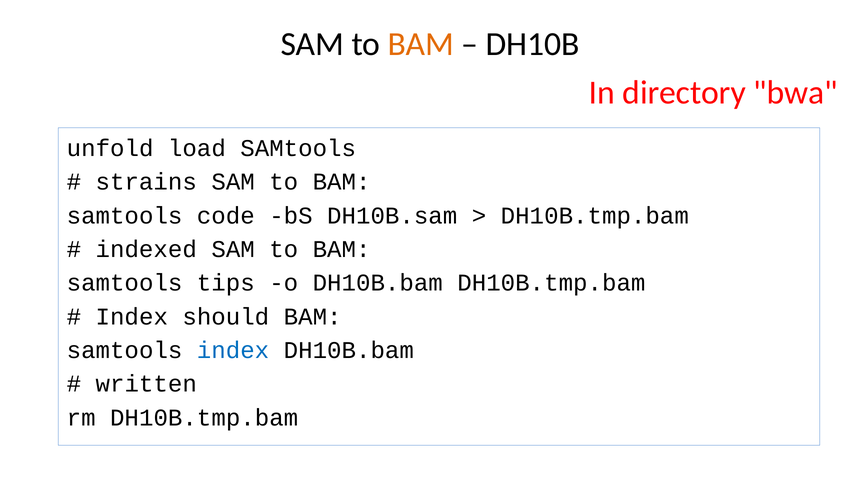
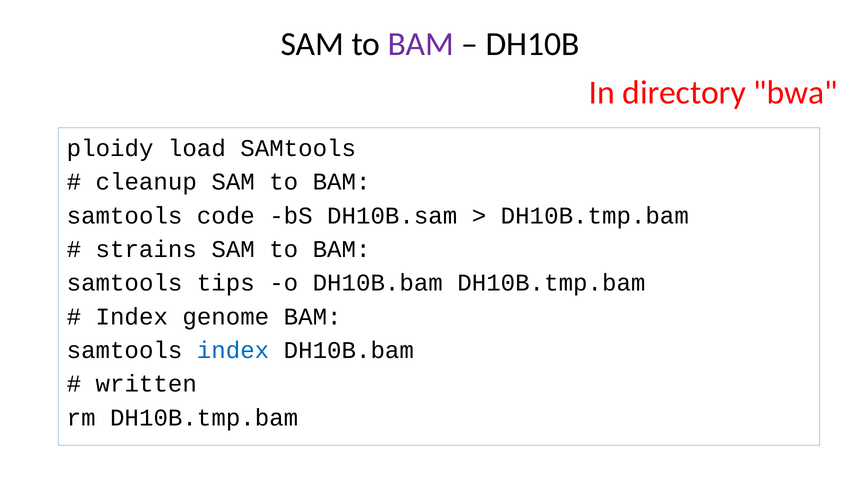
BAM colour: orange -> purple (421, 44)
unfold: unfold -> ploidy (110, 148)
strains: strains -> cleanup (146, 182)
indexed: indexed -> strains (146, 249)
should: should -> genome (226, 317)
